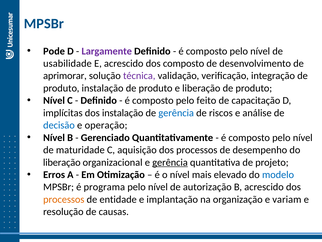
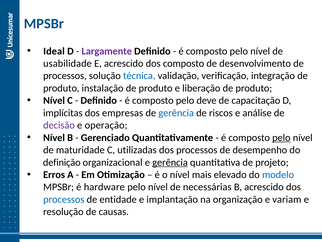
Pode: Pode -> Ideal (54, 51)
aprimorar: aprimorar -> processos (65, 76)
técnica colour: purple -> blue (139, 76)
feito: feito -> deve (207, 100)
dos instalação: instalação -> empresas (123, 113)
decisão colour: blue -> purple (59, 125)
pelo underline: none -> present (281, 137)
aquisição: aquisição -> utilizadas (137, 150)
liberação: liberação -> definição (62, 162)
programa: programa -> hardware (104, 187)
autorização: autorização -> necessárias (207, 187)
processos colour: orange -> blue (64, 199)
